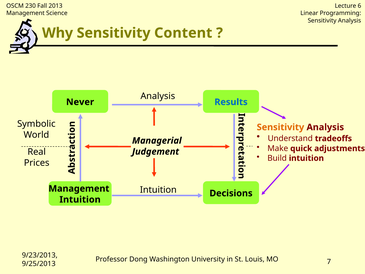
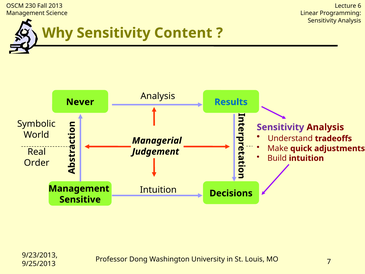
Sensitivity colour: orange -> purple (280, 127)
Prices: Prices -> Order (37, 163)
Intuition: Intuition -> Sensitive (80, 199)
